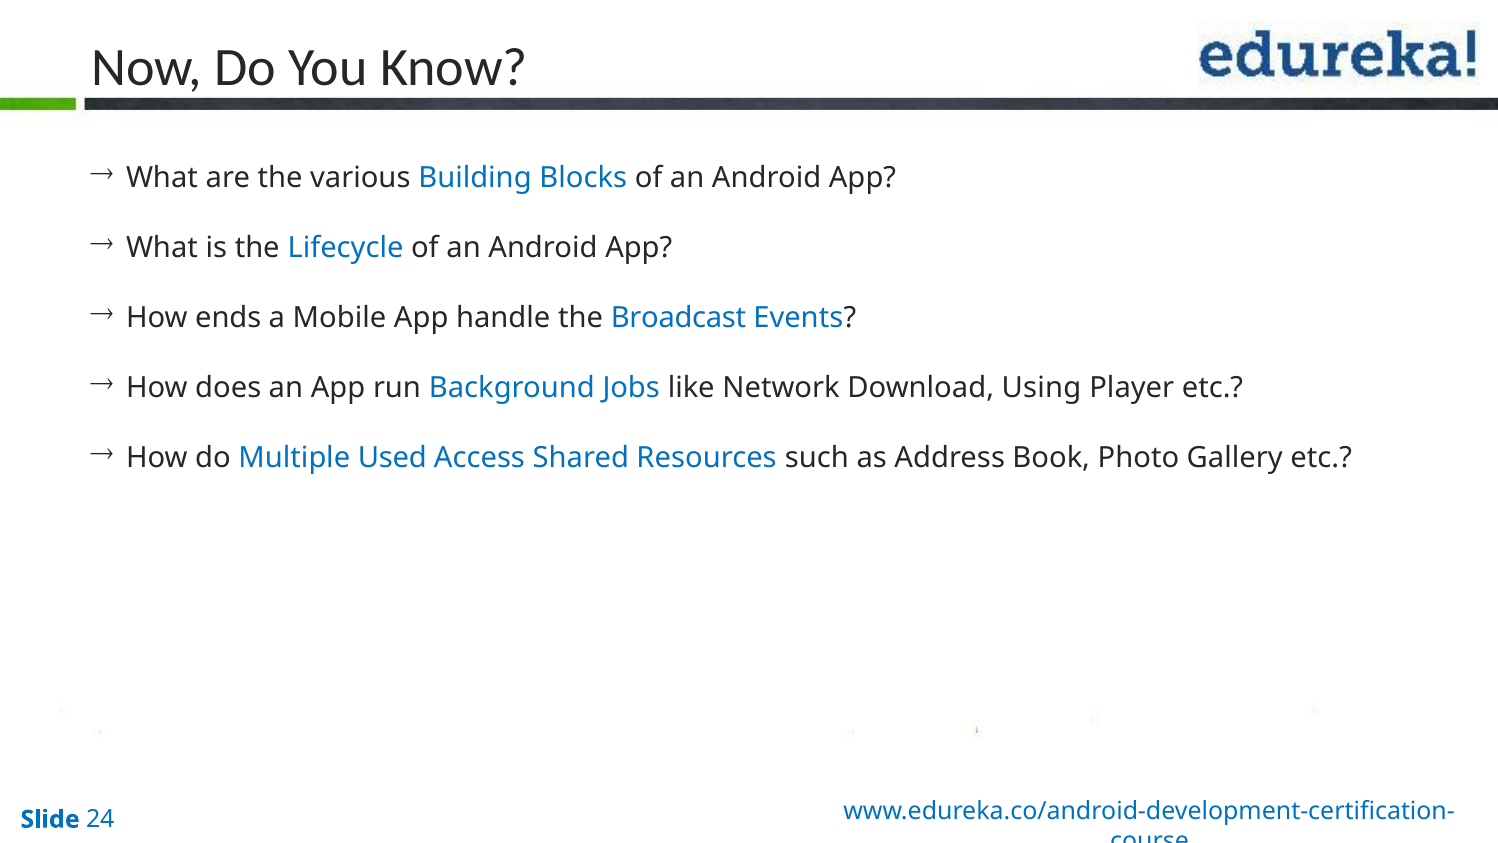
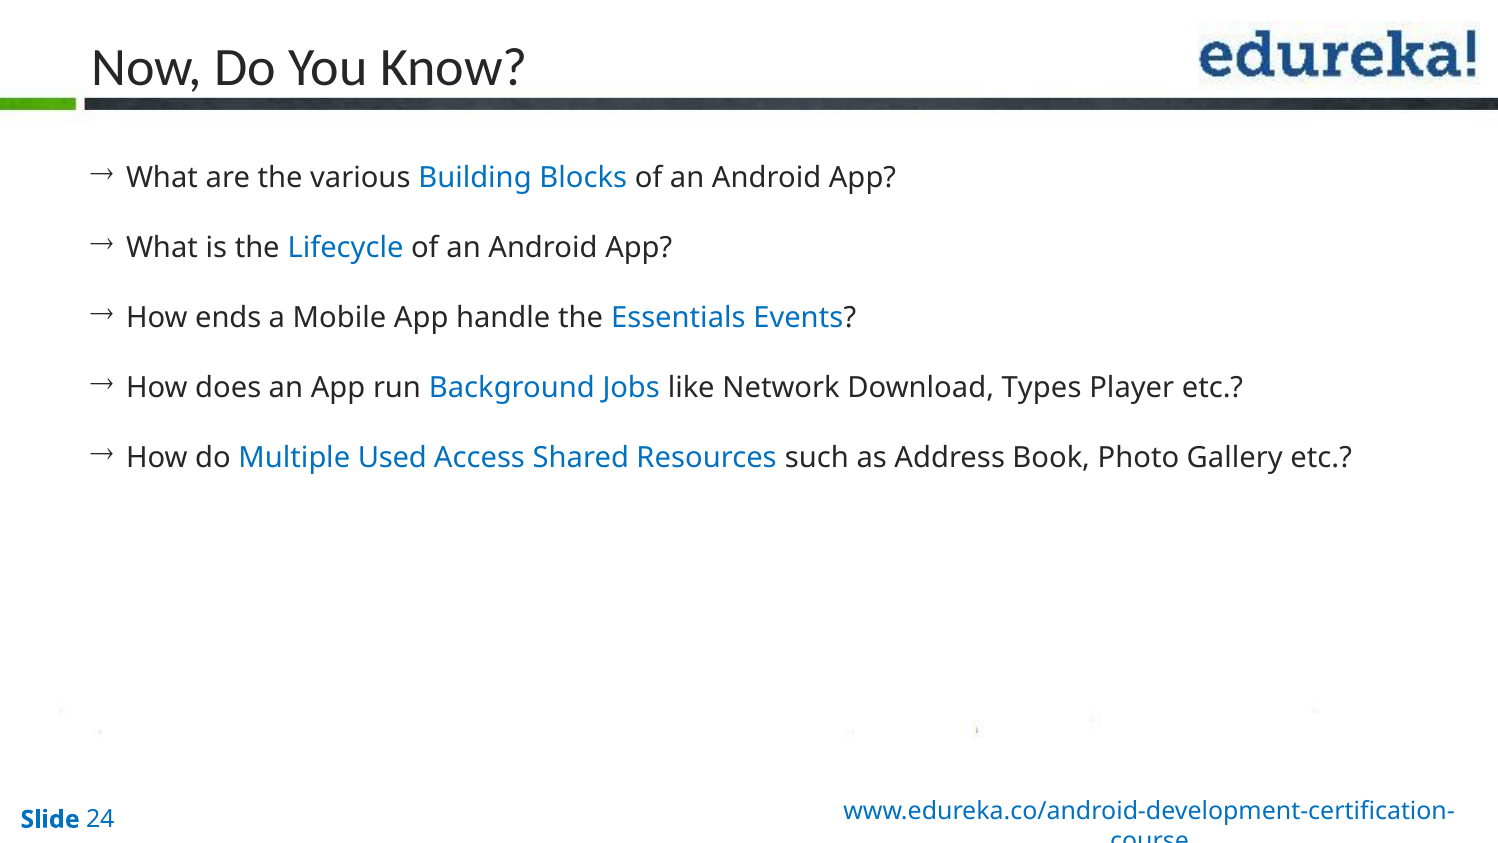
Broadcast: Broadcast -> Essentials (678, 318)
Using: Using -> Types (1042, 388)
